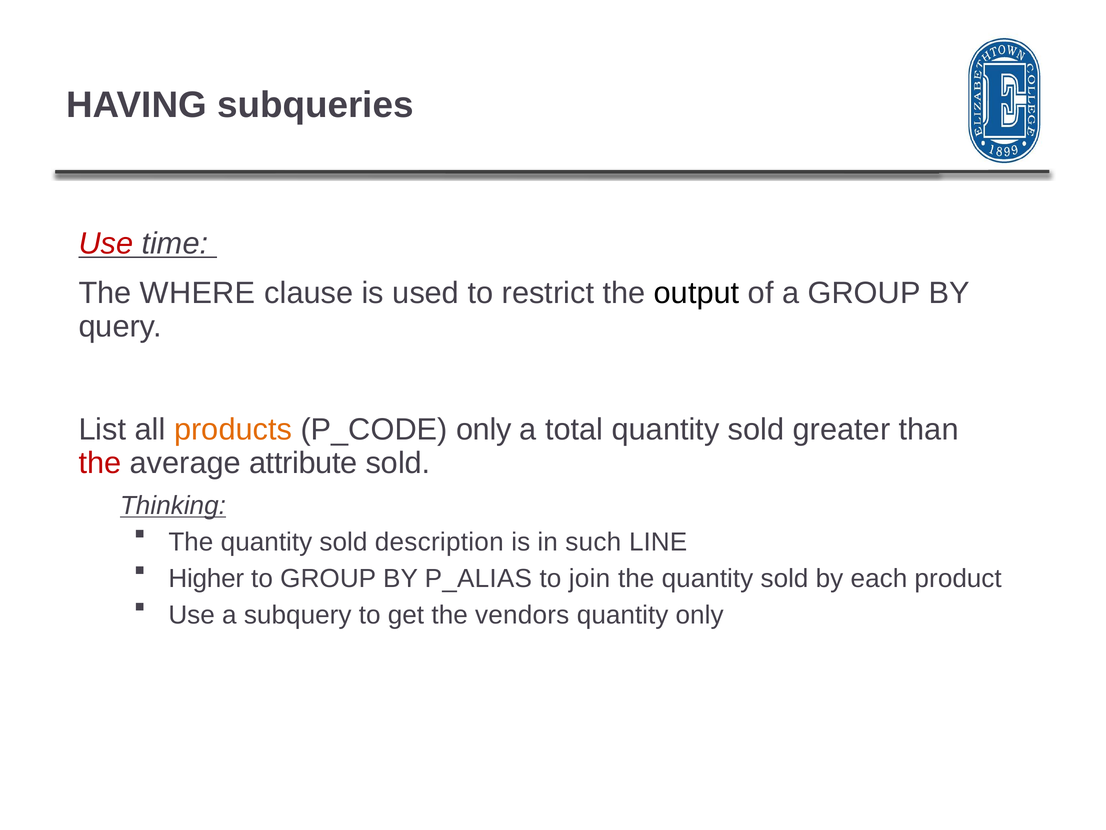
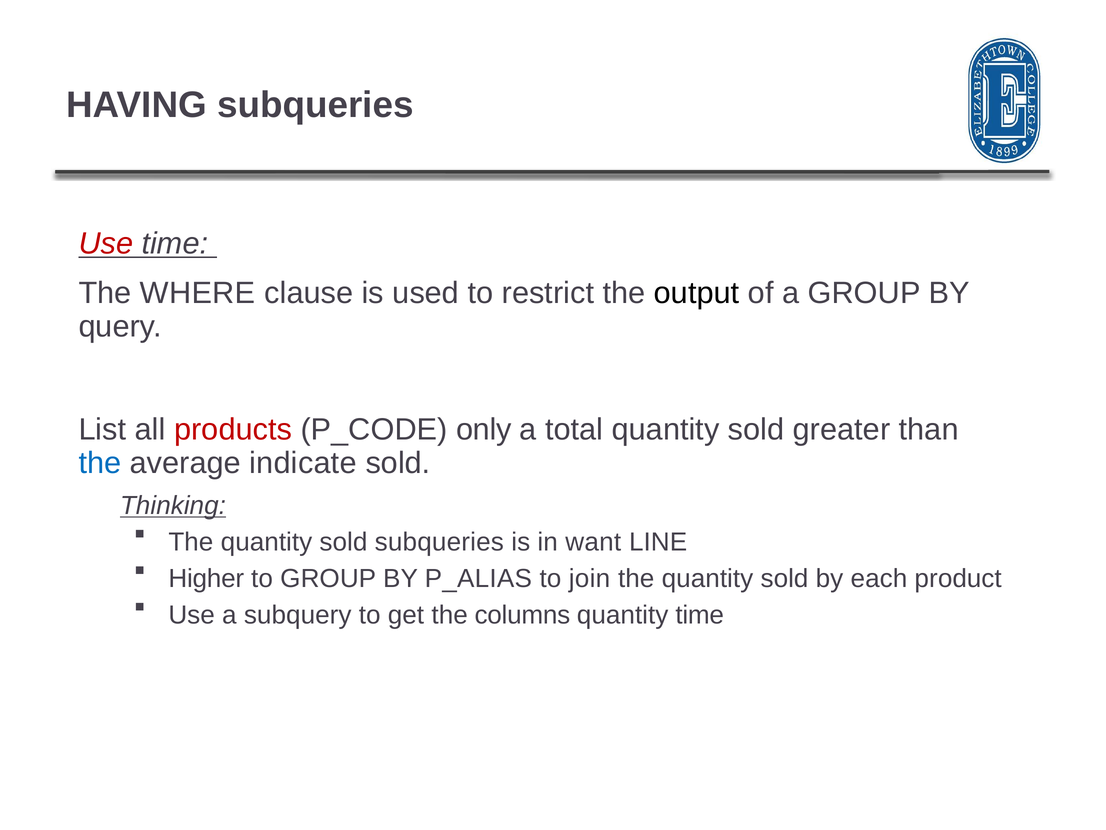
products colour: orange -> red (233, 429)
the colour: red -> blue (100, 463)
attribute: attribute -> indicate (303, 463)
sold description: description -> subqueries (439, 542)
such: such -> want (593, 542)
vendors: vendors -> columns (522, 615)
quantity only: only -> time (700, 615)
